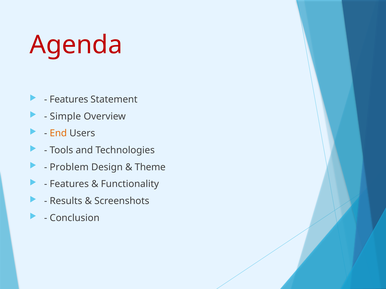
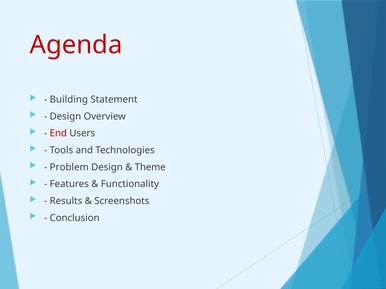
Features: Features -> Building (69, 100)
Simple: Simple -> Design (65, 117)
End colour: orange -> red (58, 133)
